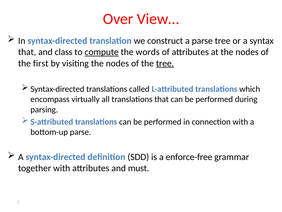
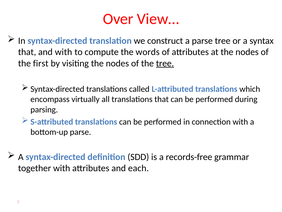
and class: class -> with (64, 52)
compute underline: present -> none (102, 52)
enforce-free: enforce-free -> records-free (189, 157)
must: must -> each (138, 168)
